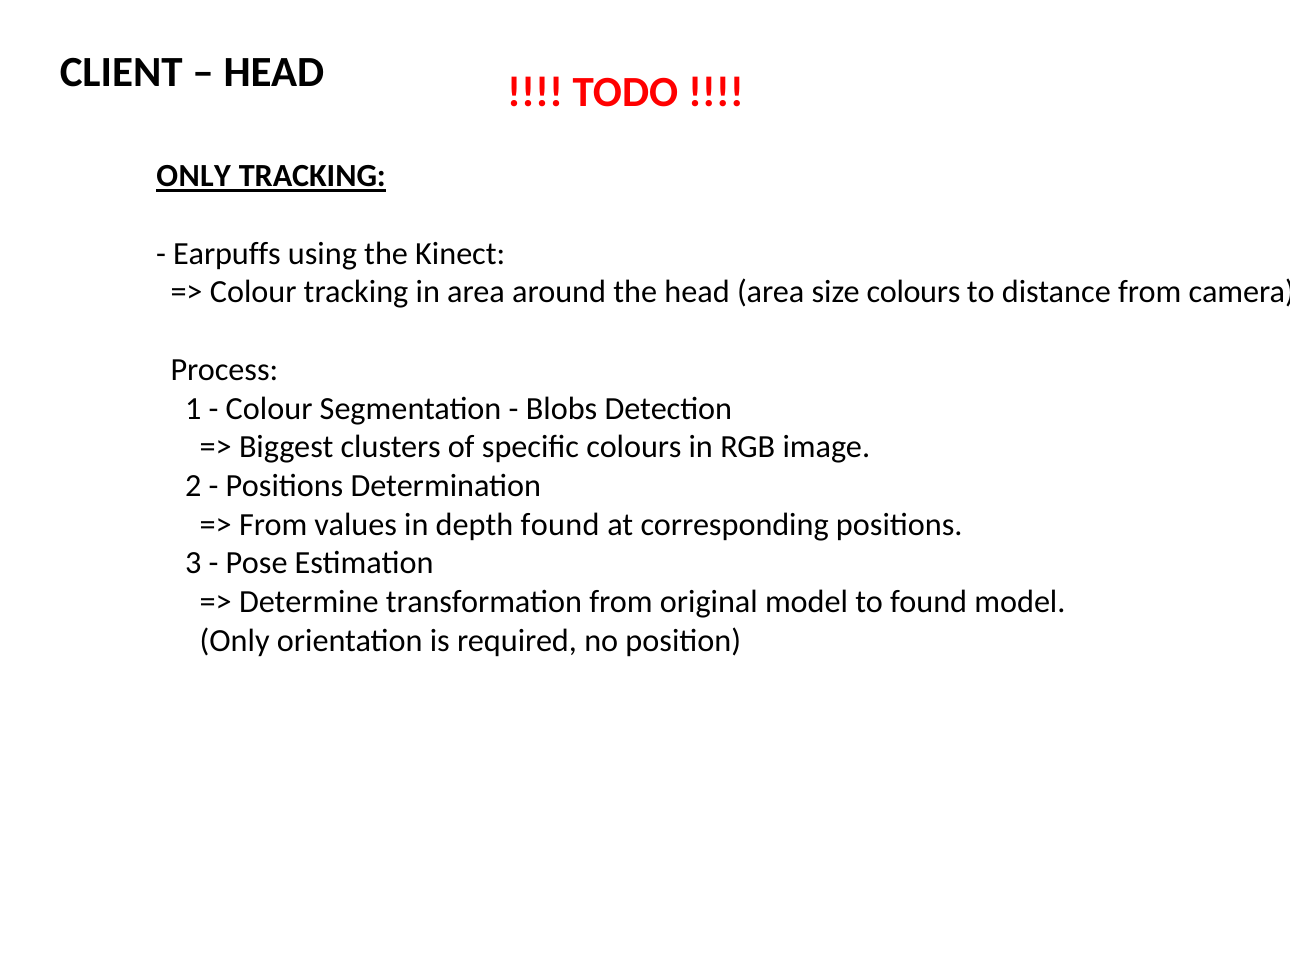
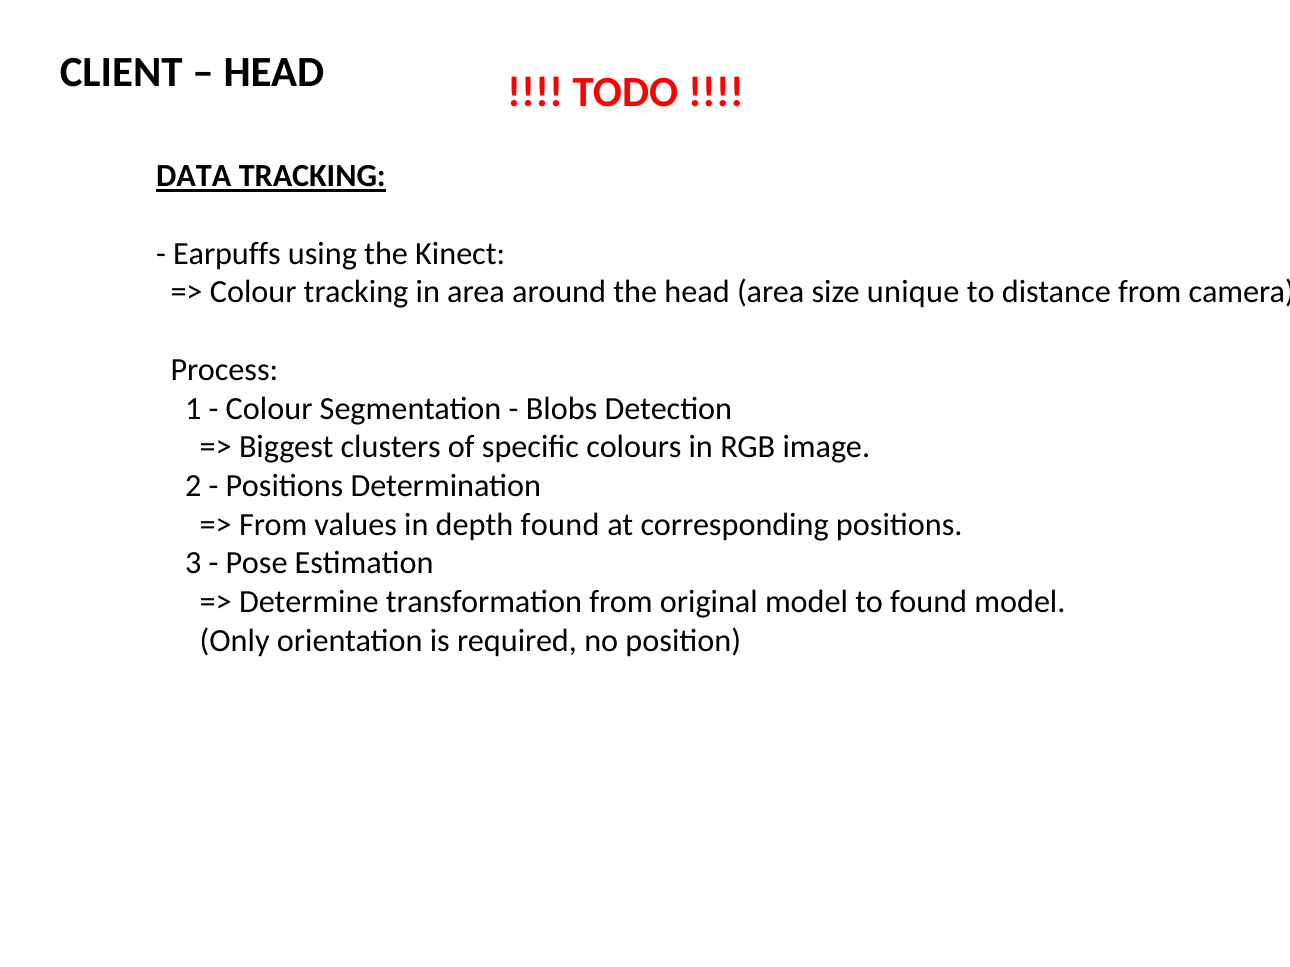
ONLY: ONLY -> DATA (194, 176)
size colours: colours -> unique (913, 293)
